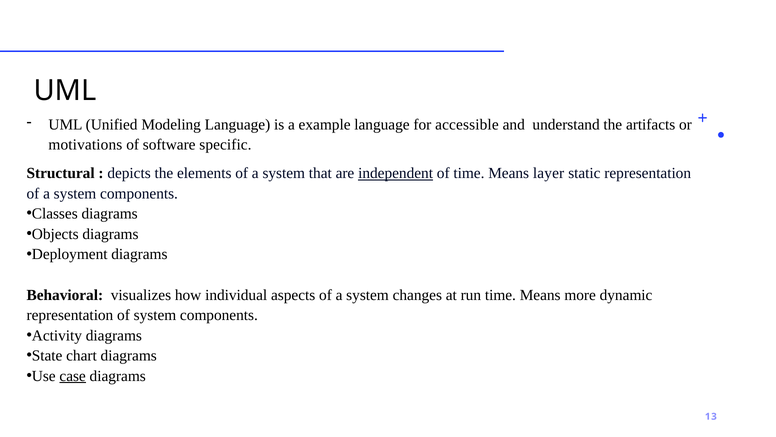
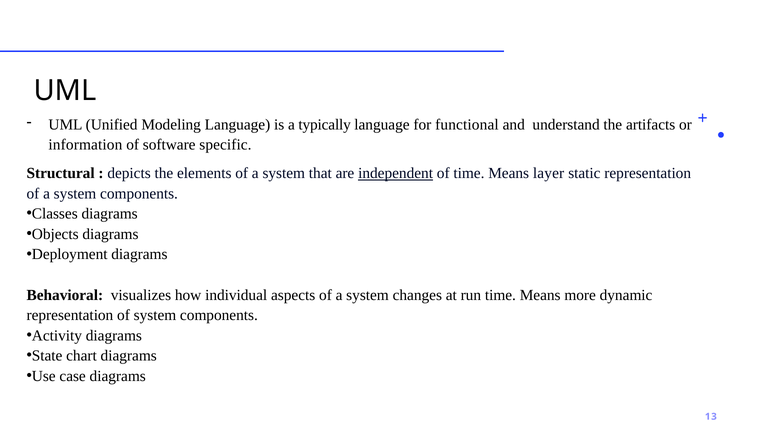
example: example -> typically (325, 124)
accessible: accessible -> functional (467, 124)
motivations: motivations -> information (85, 145)
case underline: present -> none (73, 376)
